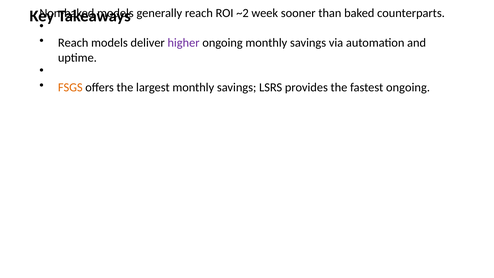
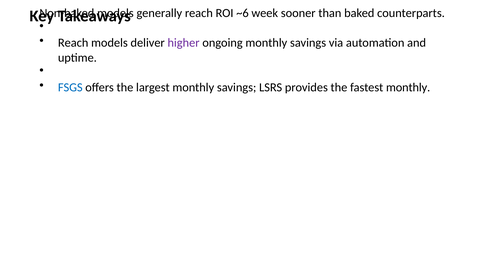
~2: ~2 -> ~6 (242, 13)
FSGS colour: orange -> blue (70, 87)
fastest ongoing: ongoing -> monthly (408, 87)
